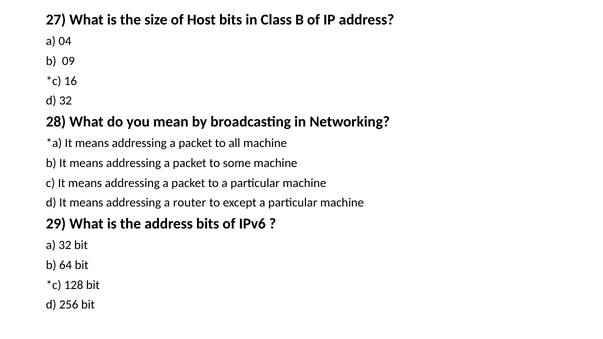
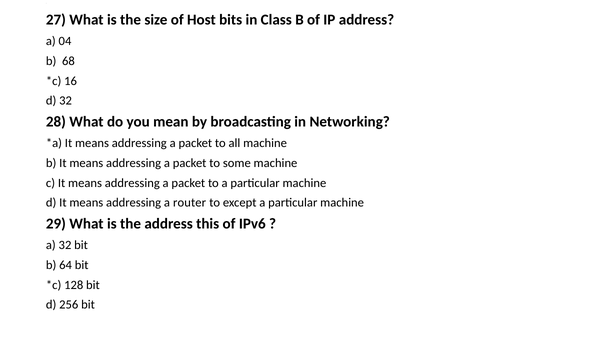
09: 09 -> 68 (68, 61)
address bits: bits -> this (208, 224)
